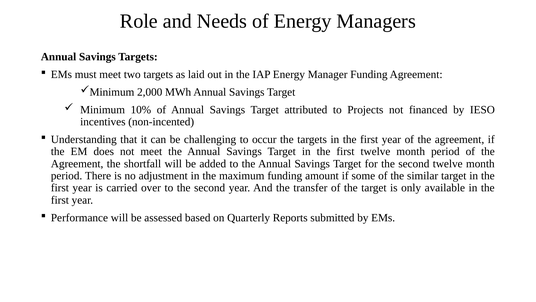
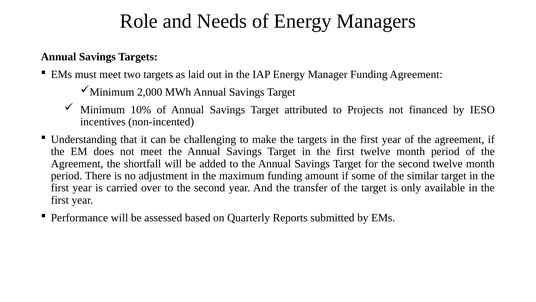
occur: occur -> make (264, 139)
